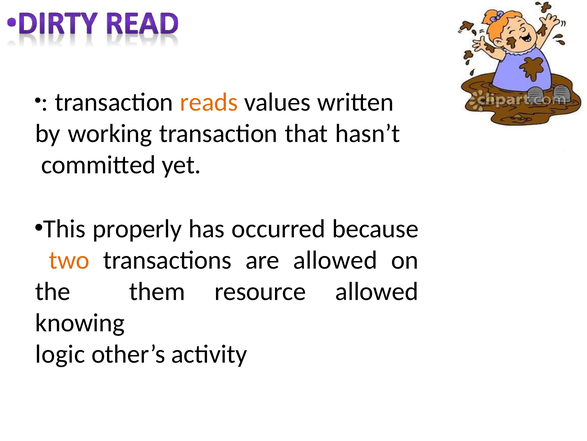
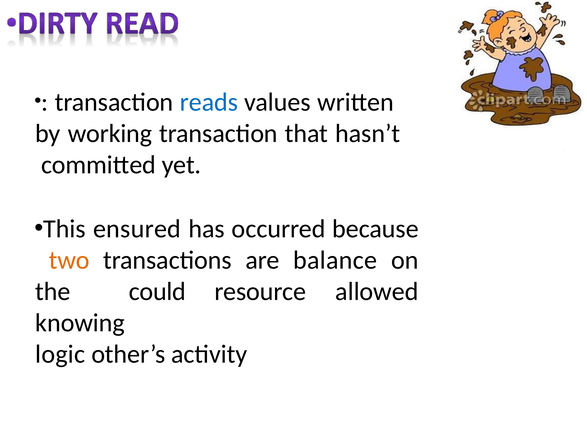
reads colour: orange -> blue (209, 102)
properly: properly -> ensured (137, 228)
are allowed: allowed -> balance (335, 260)
them: them -> could (157, 291)
